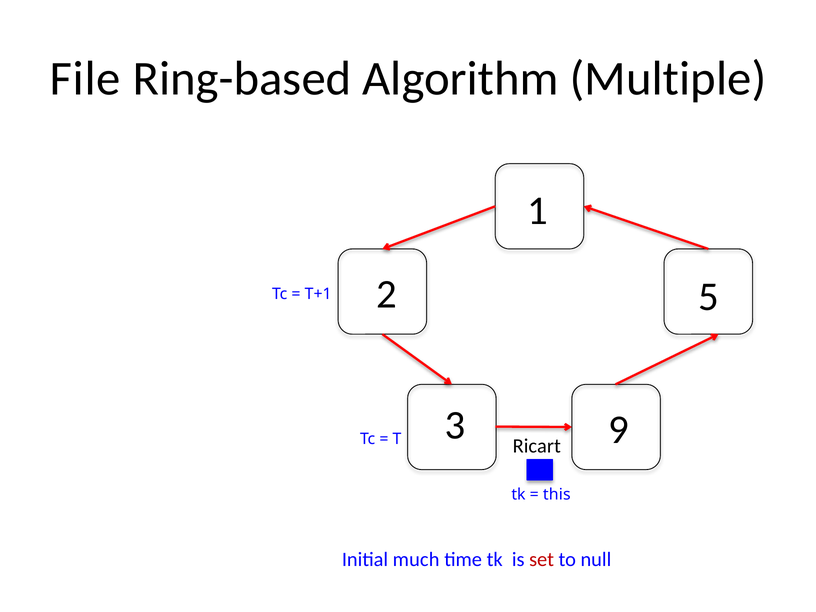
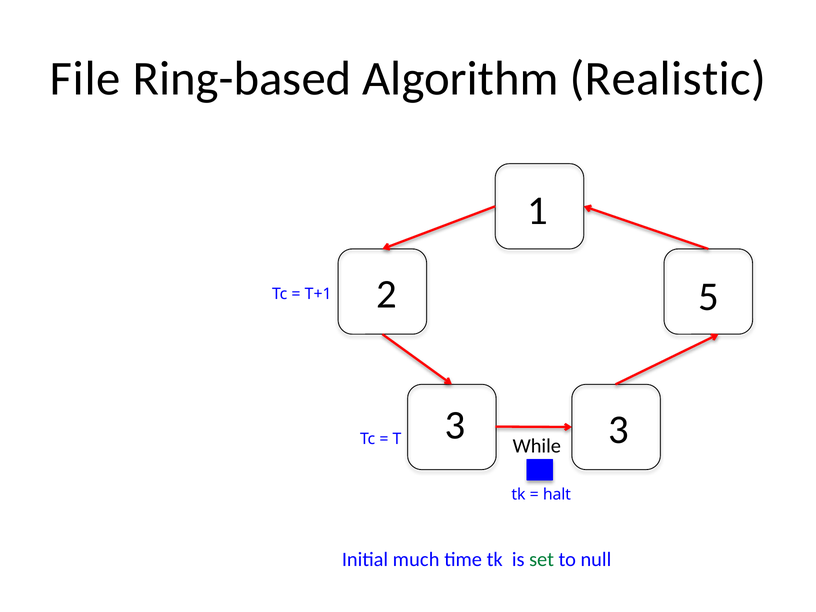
Multiple: Multiple -> Realistic (668, 79)
3 9: 9 -> 3 (619, 430)
Ricart: Ricart -> While (537, 446)
this: this -> halt (557, 495)
set colour: red -> green (542, 560)
